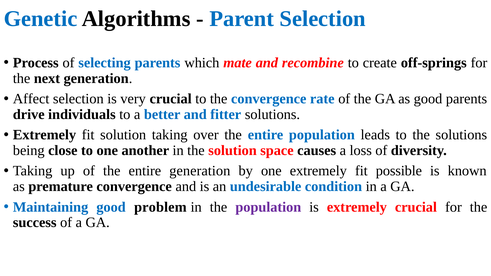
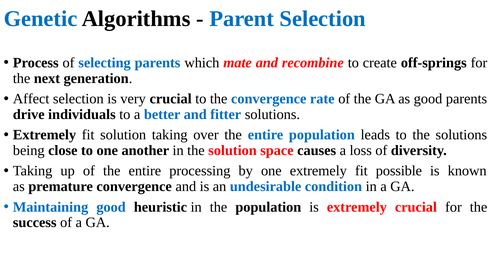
entire generation: generation -> processing (200, 171)
problem: problem -> heuristic (160, 207)
population colour: purple -> black (268, 207)
